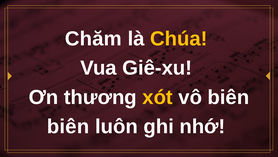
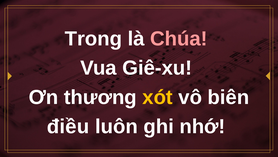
Chăm: Chăm -> Trong (93, 39)
Chúa colour: yellow -> pink (179, 39)
biên: biên -> điều (68, 126)
